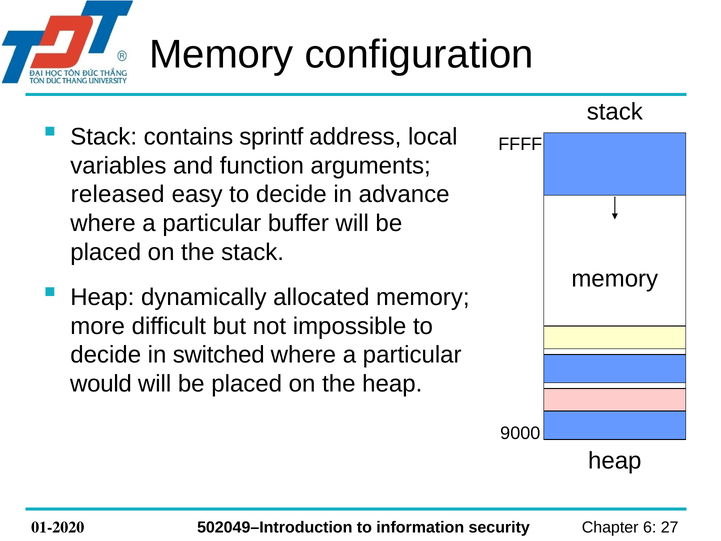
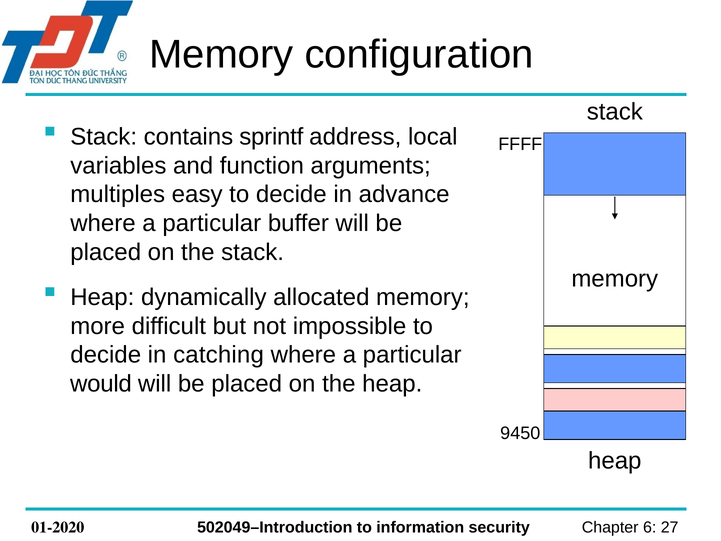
released: released -> multiples (118, 194)
switched: switched -> catching (219, 355)
9000: 9000 -> 9450 (520, 433)
